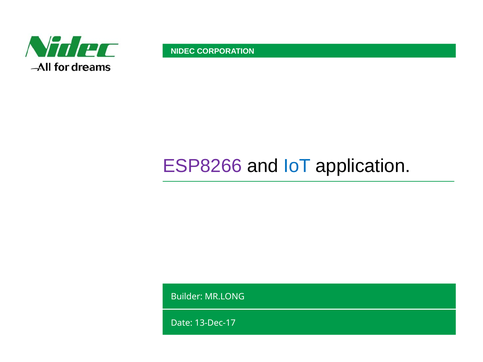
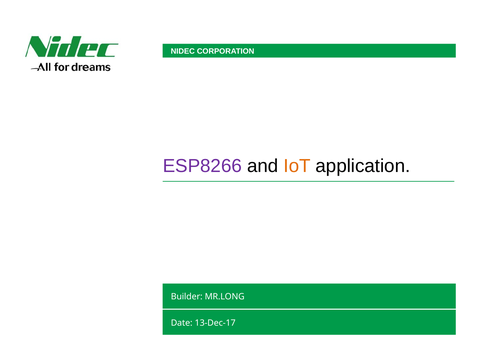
IoT colour: blue -> orange (297, 166)
